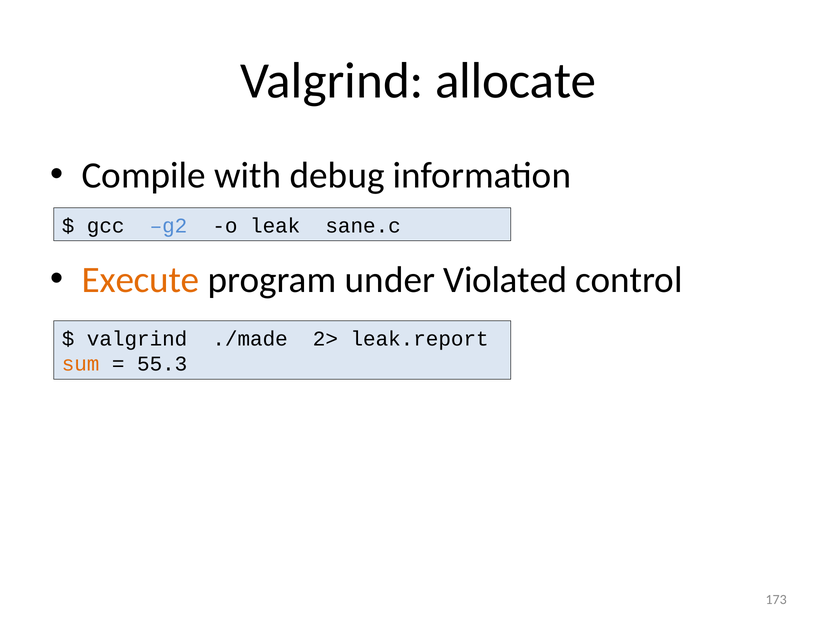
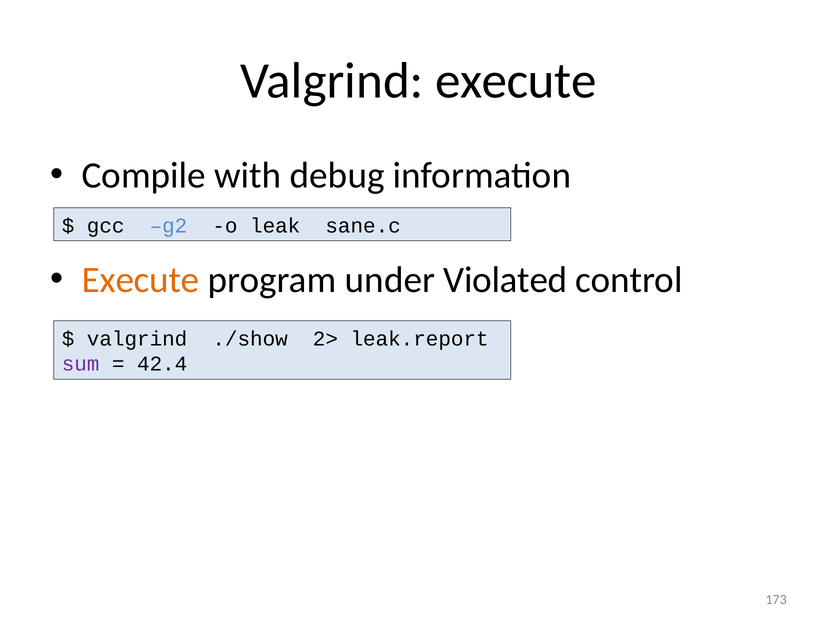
Valgrind allocate: allocate -> execute (516, 81)
./made: ./made -> ./show (250, 339)
sum colour: orange -> purple (81, 364)
55.3: 55.3 -> 42.4 (162, 364)
